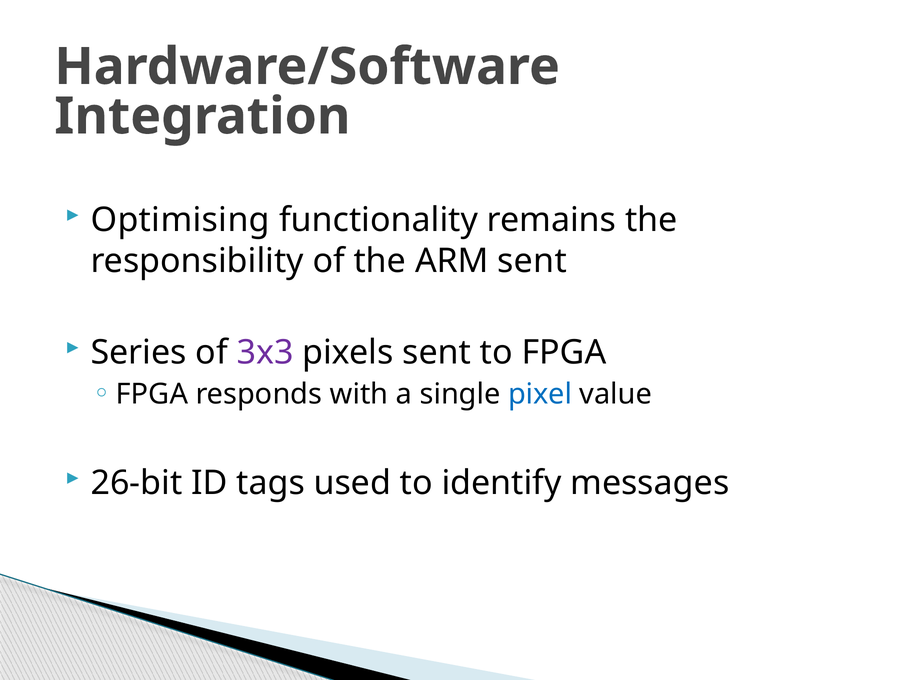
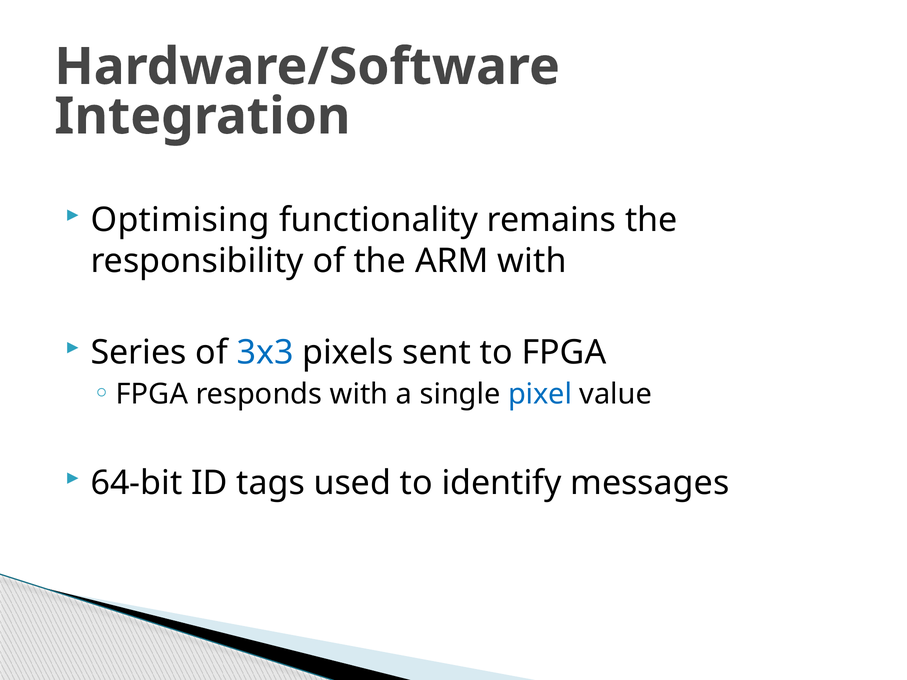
ARM sent: sent -> with (532, 261)
3x3 colour: purple -> blue (265, 353)
26-bit: 26-bit -> 64-bit (136, 483)
